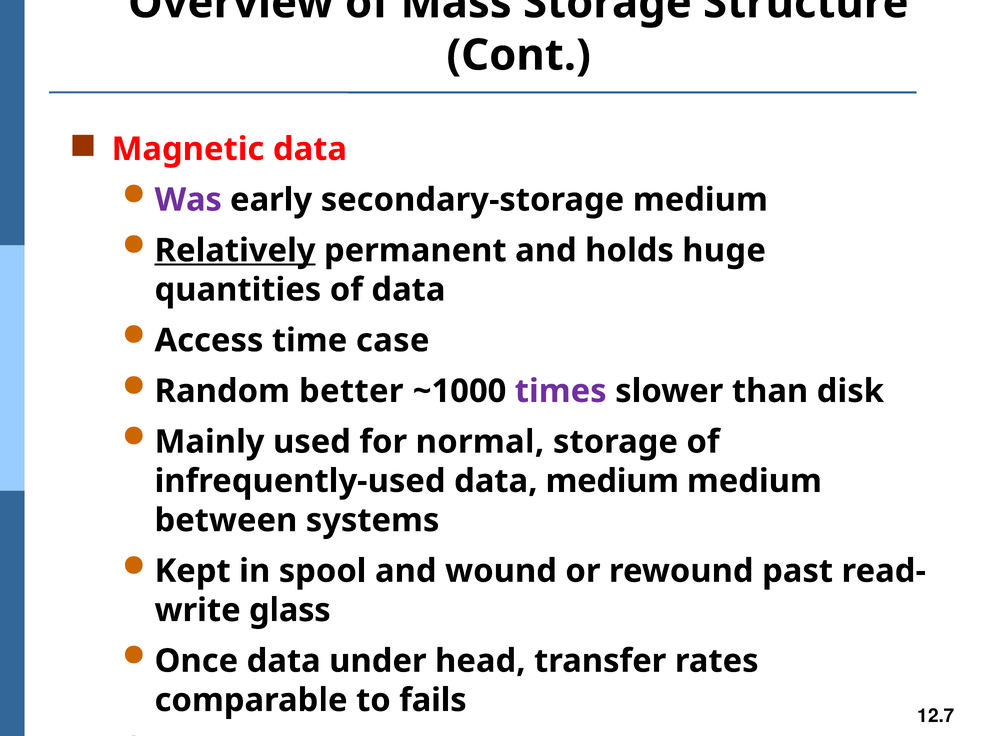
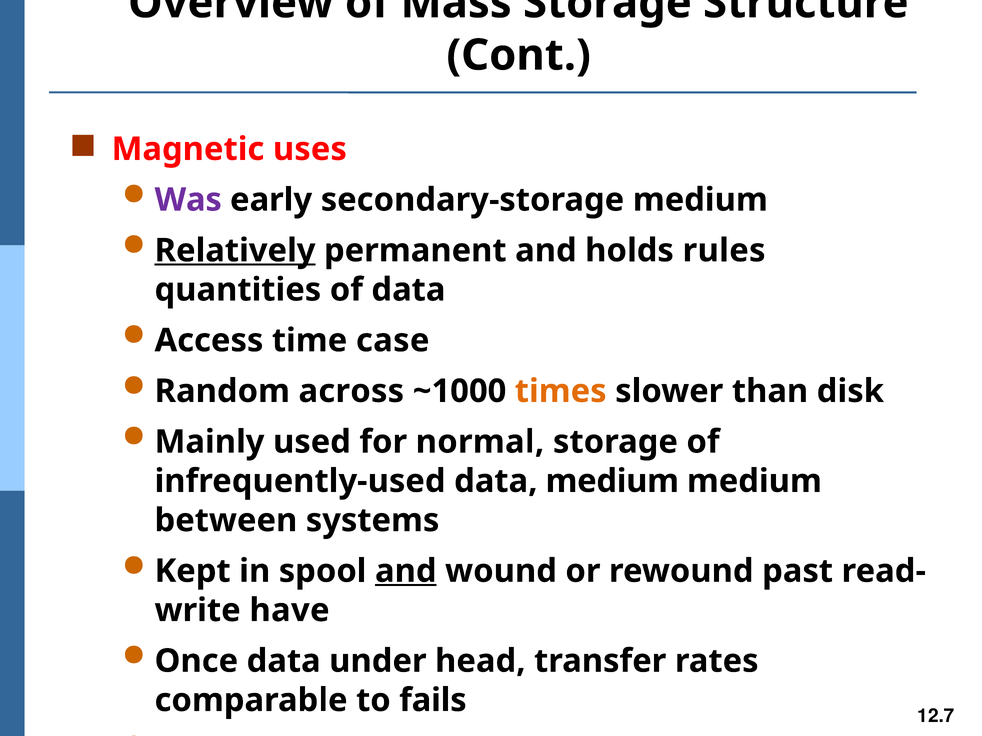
Magnetic data: data -> uses (310, 149)
huge: huge -> rules (724, 251)
better: better -> across (351, 391)
times colour: purple -> orange (561, 391)
and underline: none -> present (406, 571)
glass: glass -> have (290, 611)
